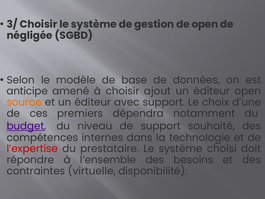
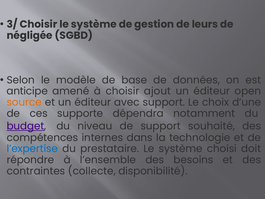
de open: open -> leurs (205, 24)
premiers: premiers -> supporte (80, 113)
l’expertise colour: red -> blue (32, 149)
virtuelle: virtuelle -> collecte (92, 171)
